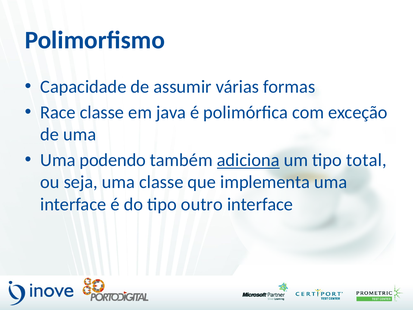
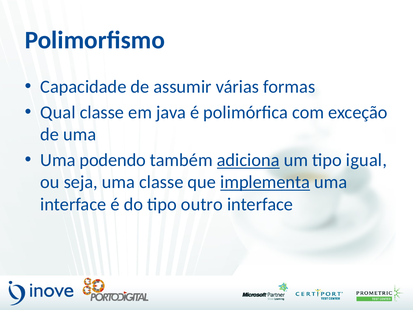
Race: Race -> Qual (58, 112)
total: total -> igual (366, 160)
implementa underline: none -> present (265, 182)
